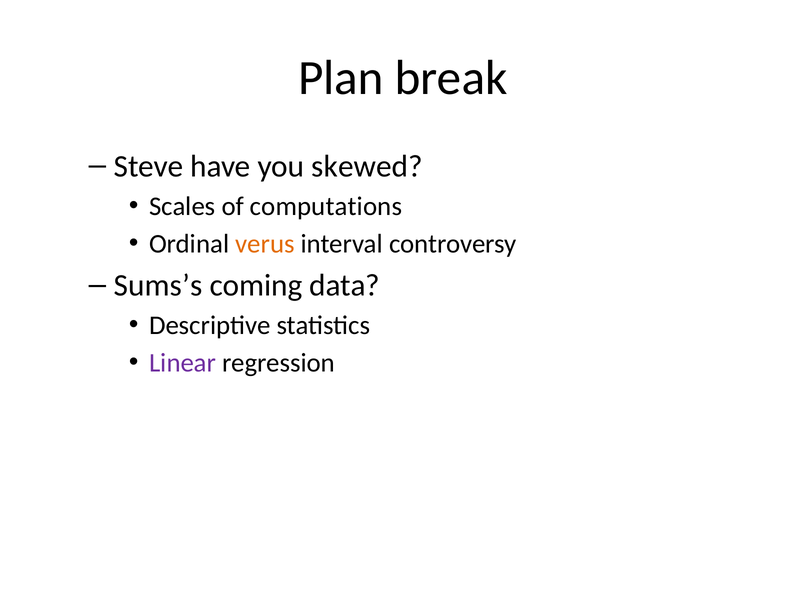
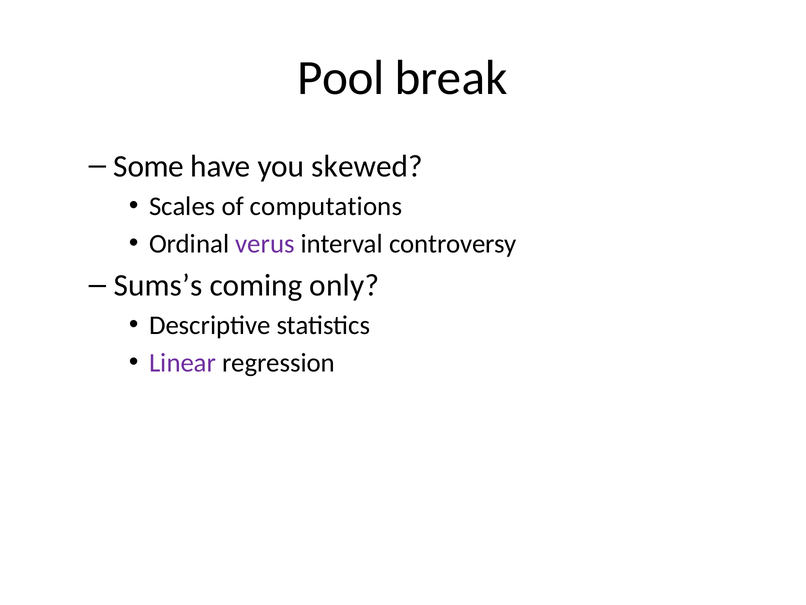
Plan: Plan -> Pool (341, 78)
Steve: Steve -> Some (149, 166)
verus colour: orange -> purple (265, 244)
data: data -> only (344, 285)
